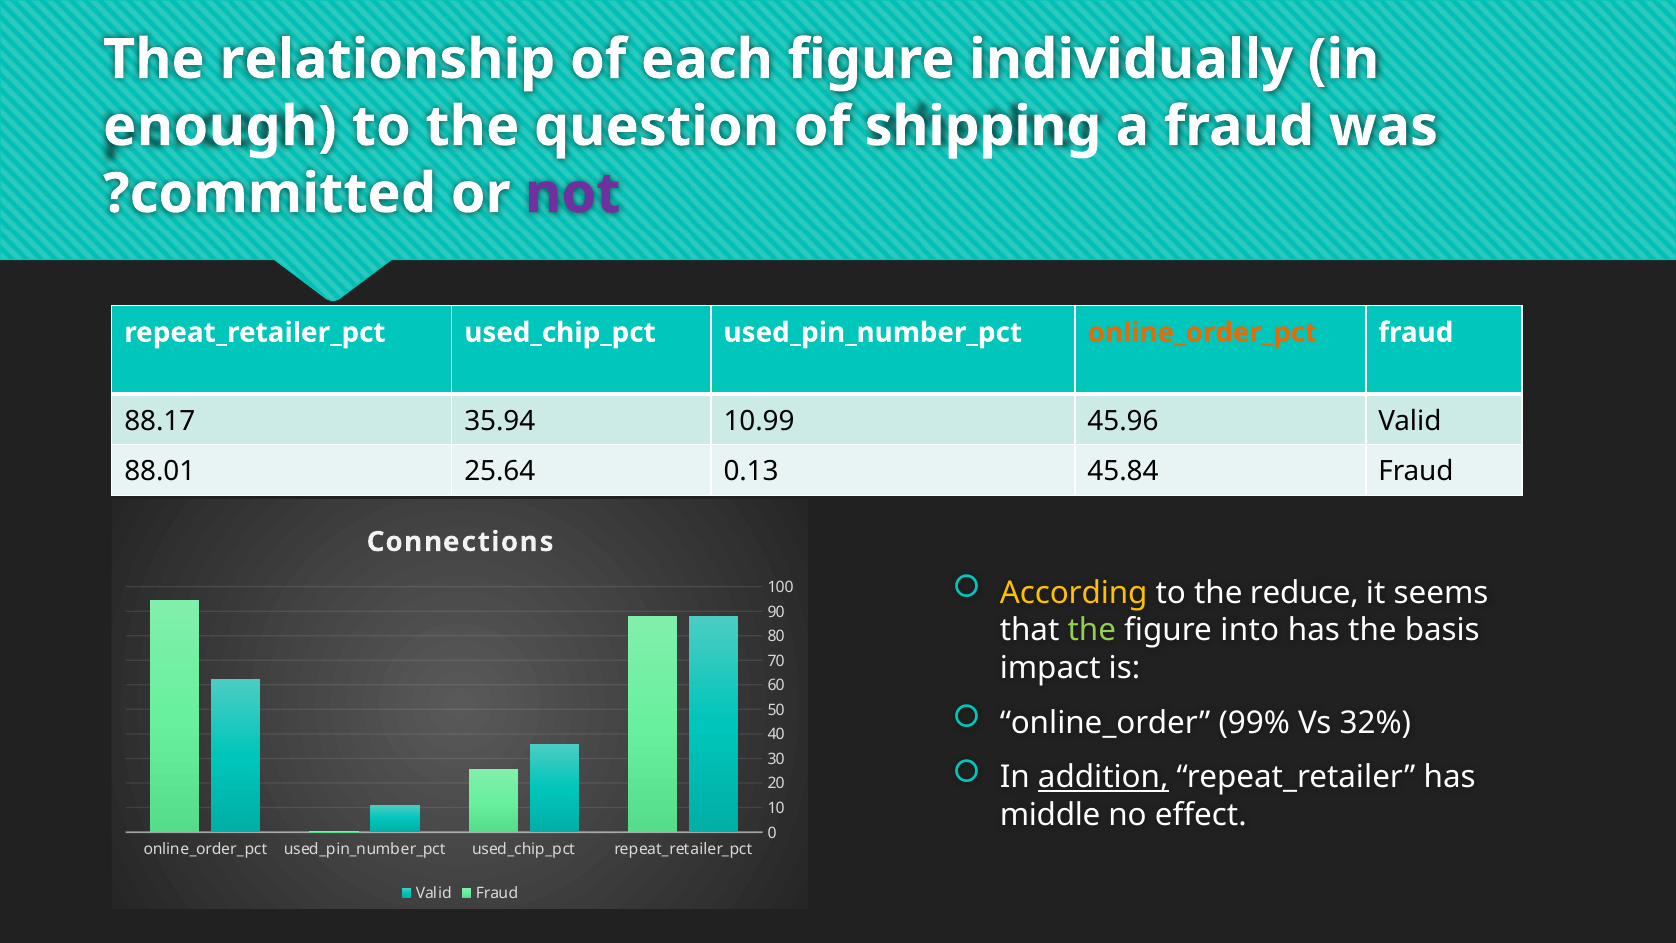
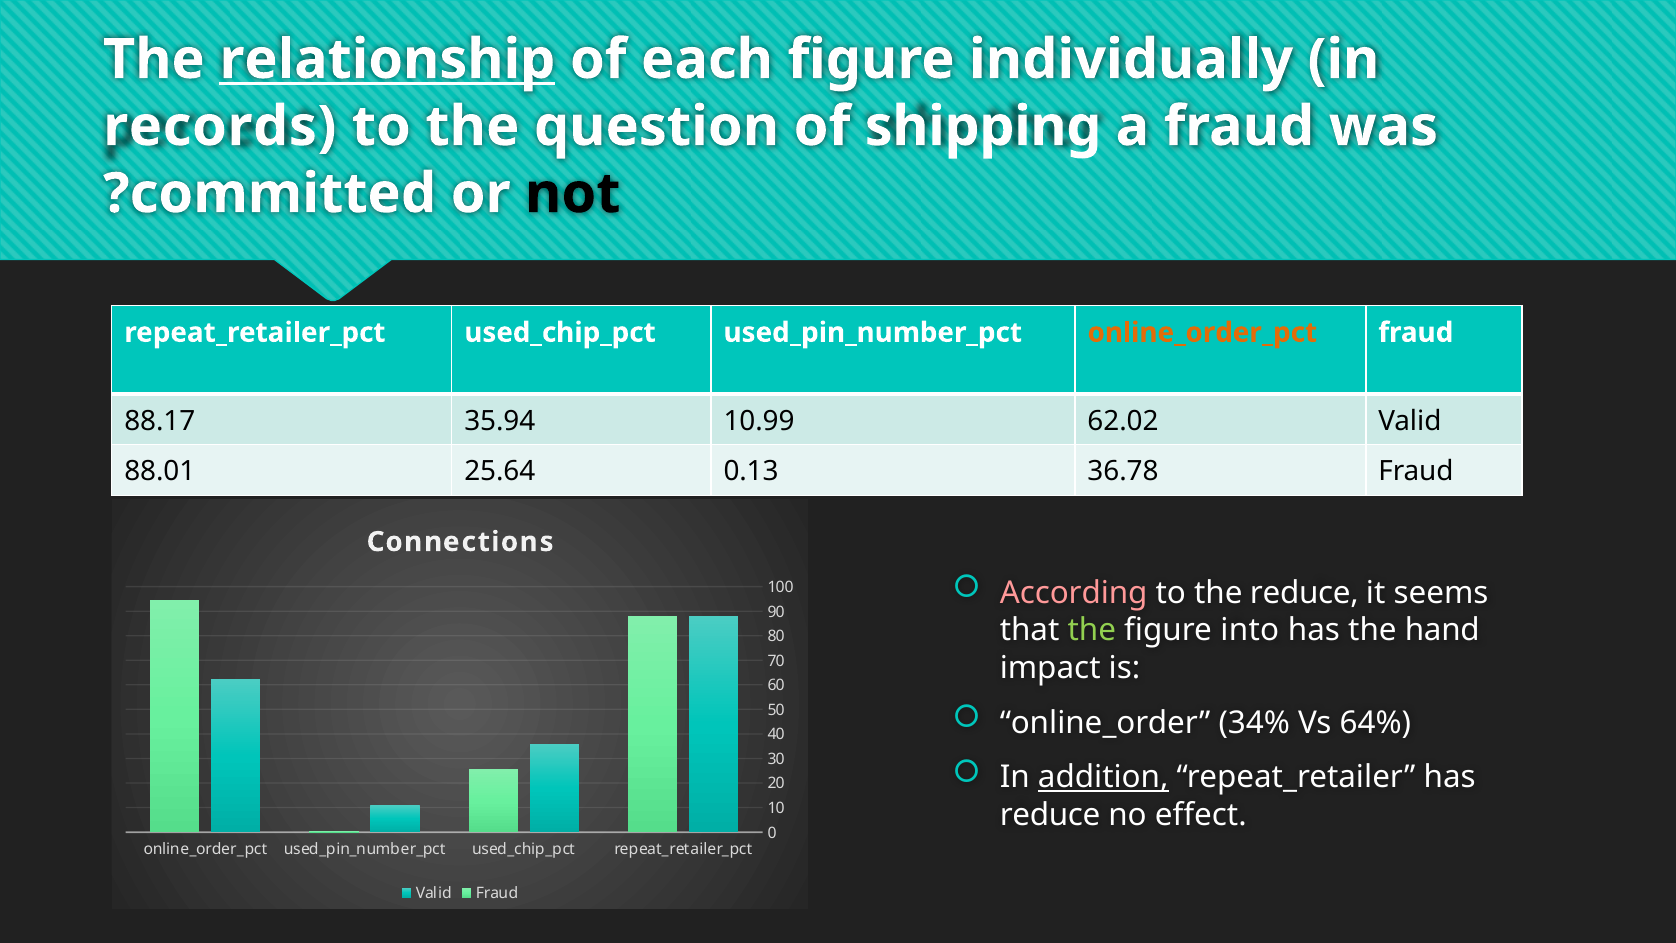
relationship underline: none -> present (387, 60)
enough: enough -> records (220, 127)
not colour: purple -> black (573, 194)
45.96: 45.96 -> 62.02 (1123, 421)
45.84: 45.84 -> 36.78 (1123, 471)
According colour: yellow -> pink (1074, 593)
basis: basis -> hand (1442, 630)
99%: 99% -> 34% (1254, 722)
32%: 32% -> 64% (1375, 722)
middle: middle -> reduce (1050, 815)
